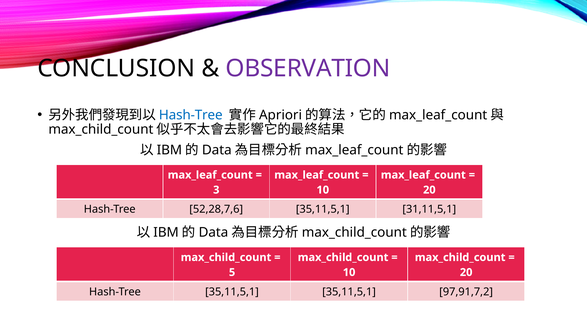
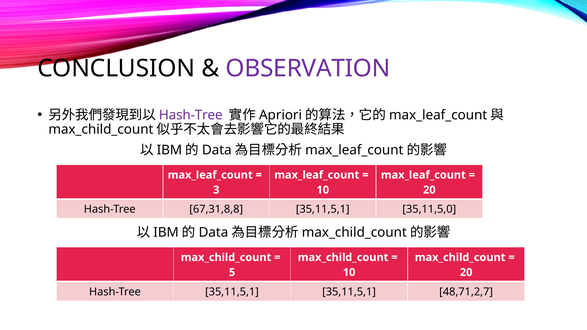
Hash-Tree colour: blue -> purple (191, 115)
52,28,7,6: 52,28,7,6 -> 67,31,8,8 (216, 209)
31,11,5,1: 31,11,5,1 -> 35,11,5,0 (429, 209)
97,91,7,2: 97,91,7,2 -> 48,71,2,7 (466, 292)
